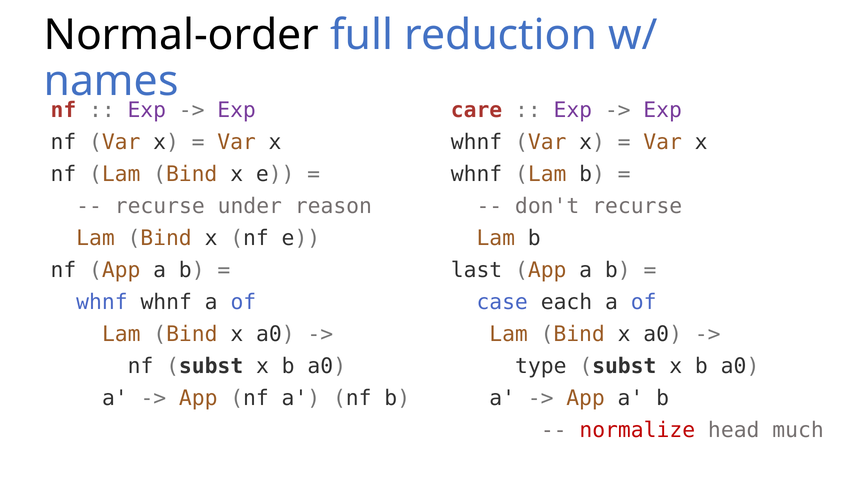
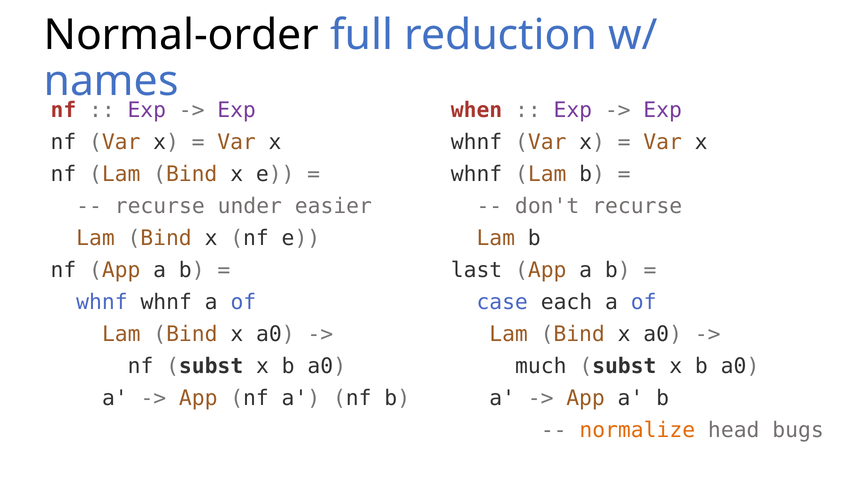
care: care -> when (477, 110)
reason: reason -> easier (333, 206)
type: type -> much (541, 366)
normalize colour: red -> orange (637, 430)
much: much -> bugs (798, 430)
